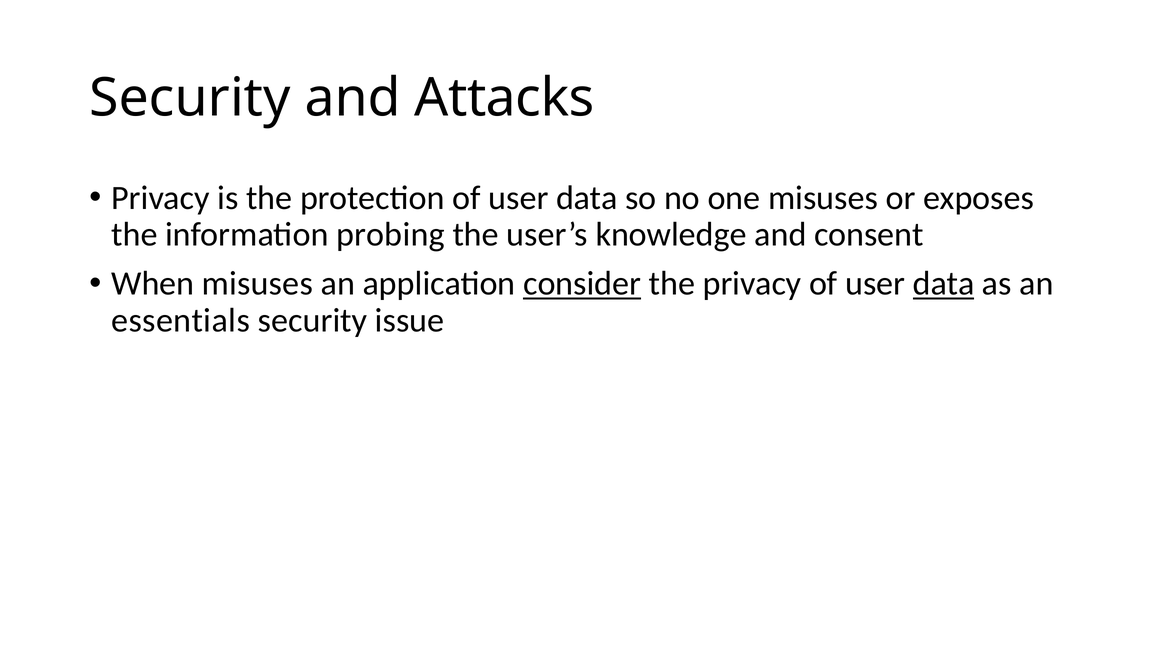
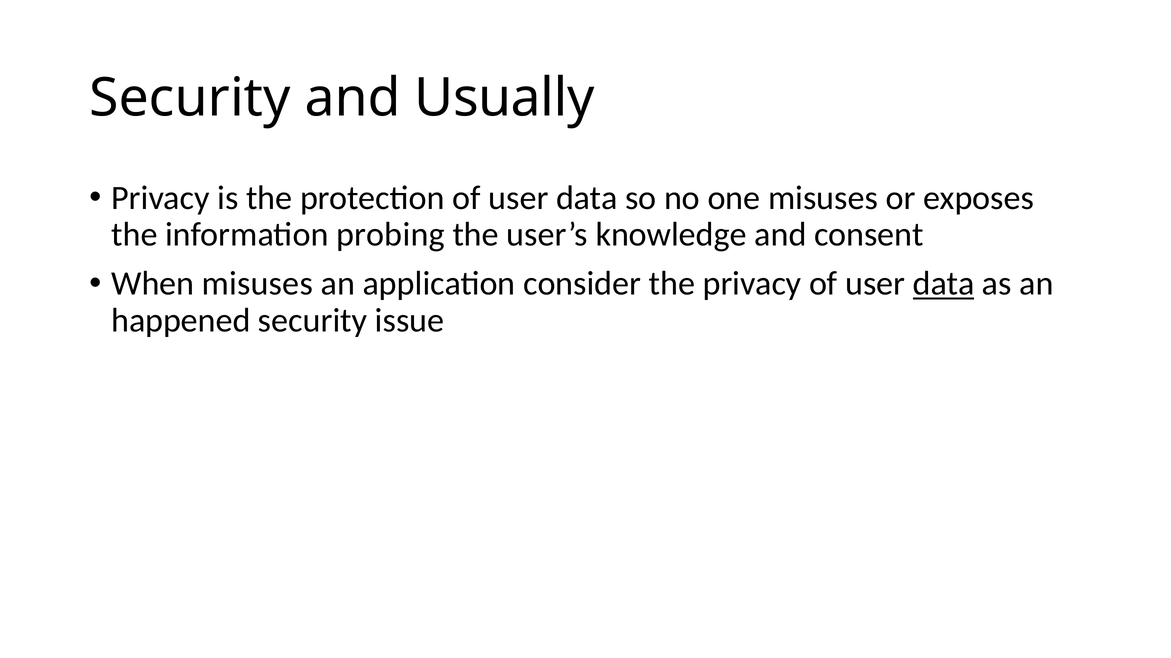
Attacks: Attacks -> Usually (504, 98)
consider underline: present -> none (582, 284)
essentials: essentials -> happened (181, 321)
